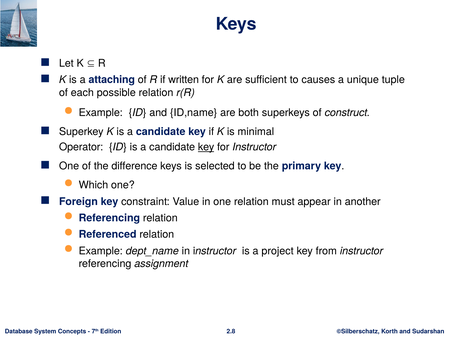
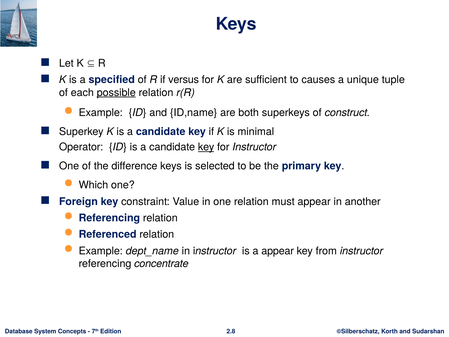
attaching: attaching -> specified (112, 80)
written: written -> versus (184, 80)
possible underline: none -> present (116, 92)
a project: project -> appear (278, 251)
assignment: assignment -> concentrate (161, 263)
